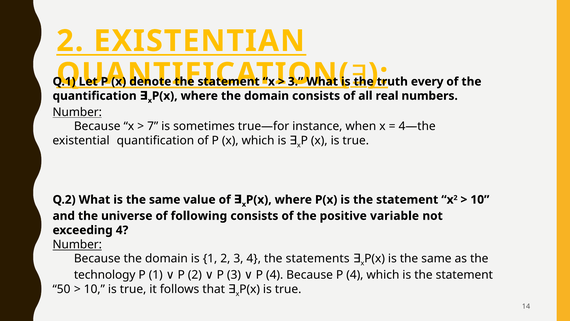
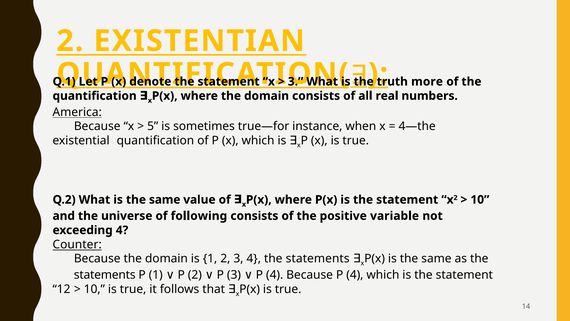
every: every -> more (427, 82)
Number: Number -> America (77, 112)
7: 7 -> 5 (153, 126)
Number: Number -> Counter (77, 244)
technology: technology -> statements (105, 275)
50: 50 -> 12 (61, 289)
